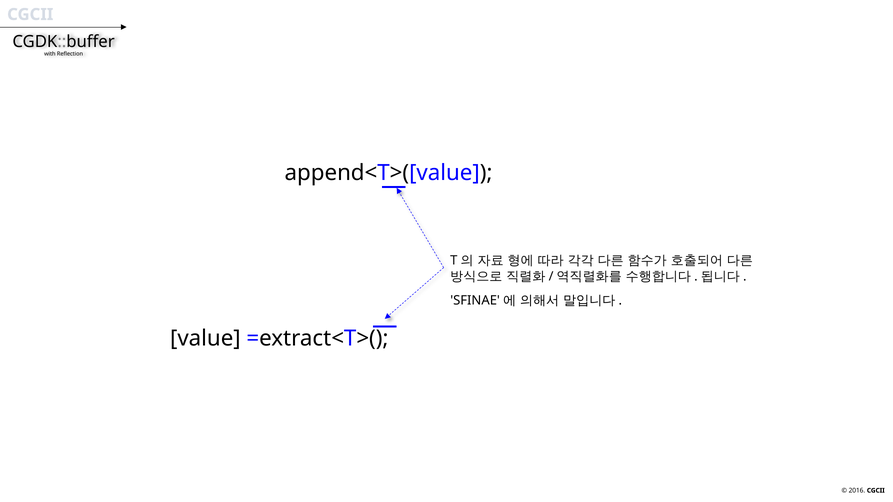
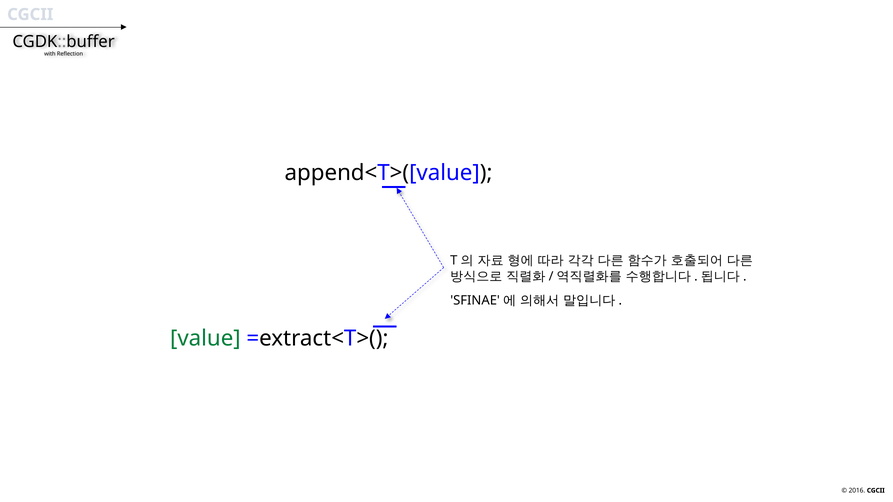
value colour: black -> green (205, 338)
